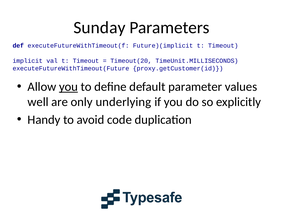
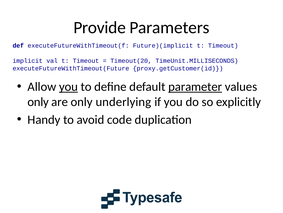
Sunday: Sunday -> Provide (100, 27)
parameter underline: none -> present (195, 86)
well: well -> only (38, 102)
